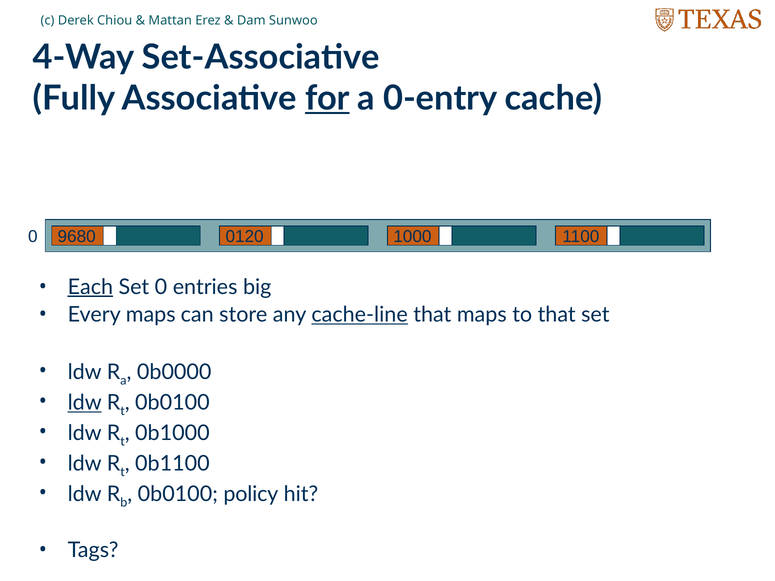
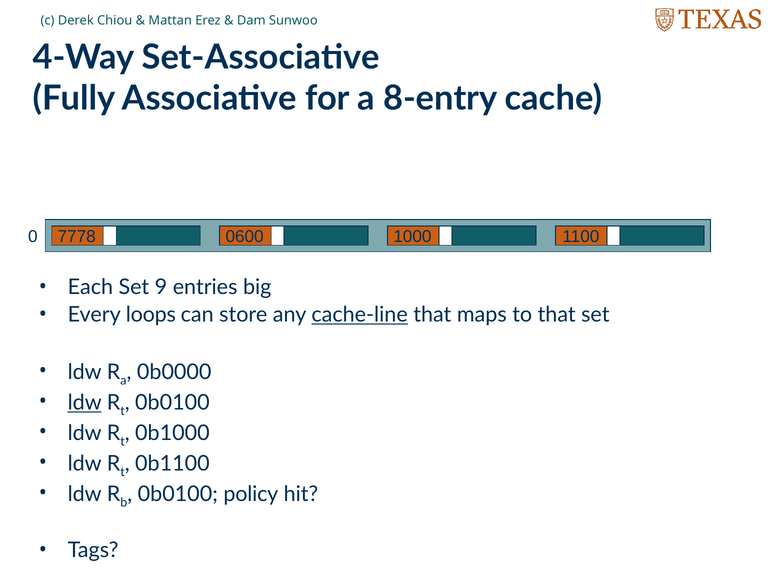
for underline: present -> none (327, 98)
0-entry: 0-entry -> 8-entry (440, 98)
9680: 9680 -> 7778 (77, 237)
0120: 0120 -> 0600 (245, 237)
Each underline: present -> none (90, 287)
Set 0: 0 -> 9 (161, 287)
Every maps: maps -> loops (151, 315)
